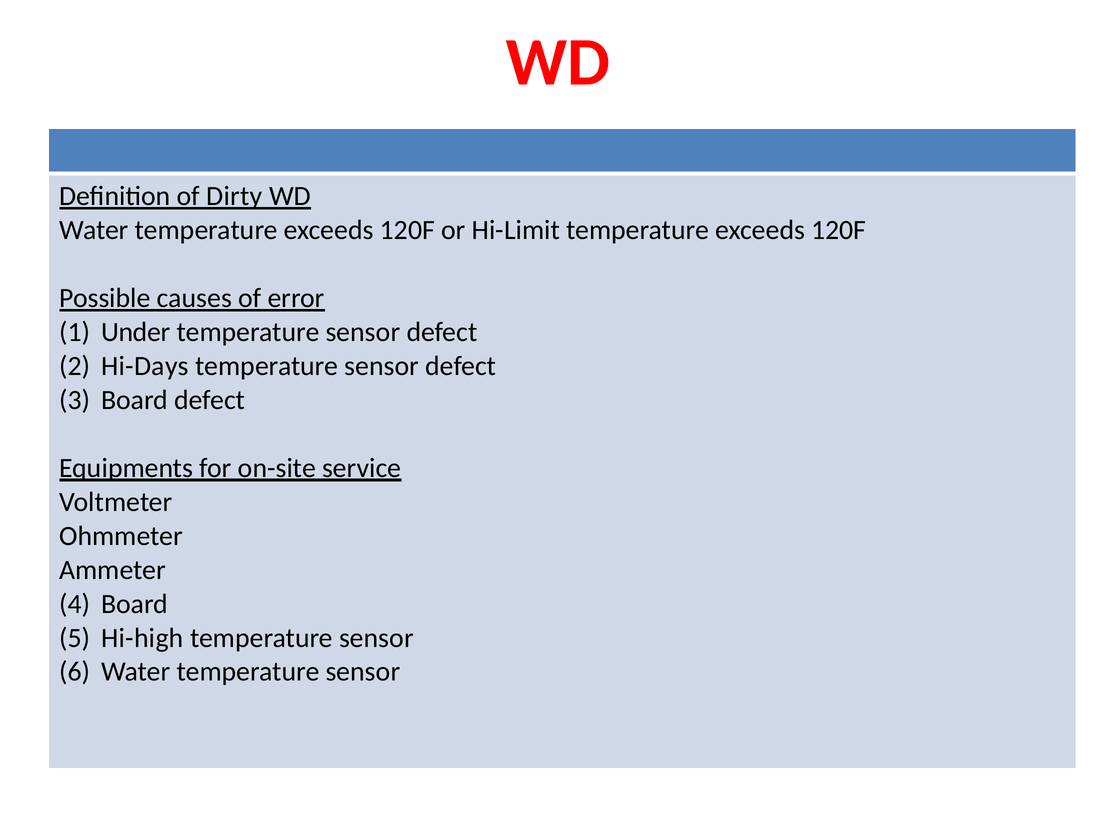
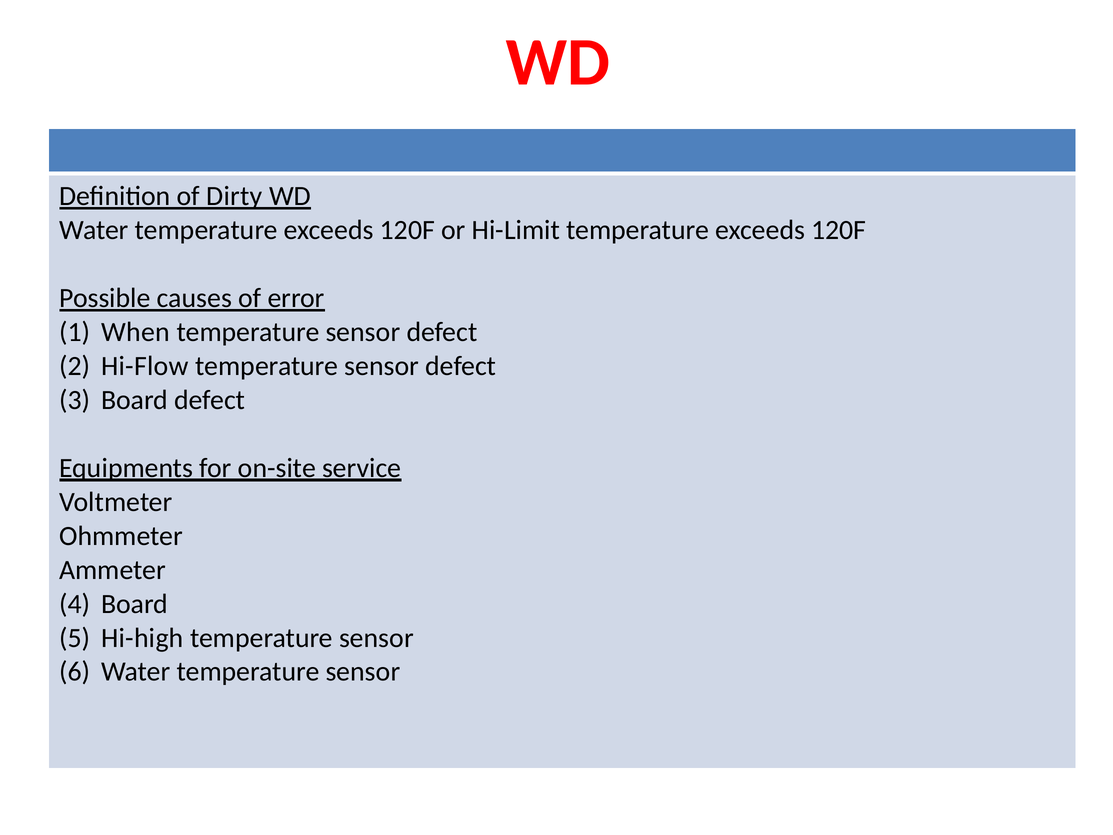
Under: Under -> When (136, 332)
Hi-Days: Hi-Days -> Hi-Flow (145, 366)
